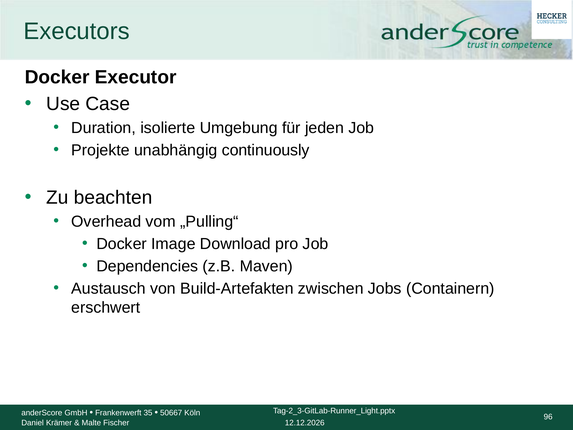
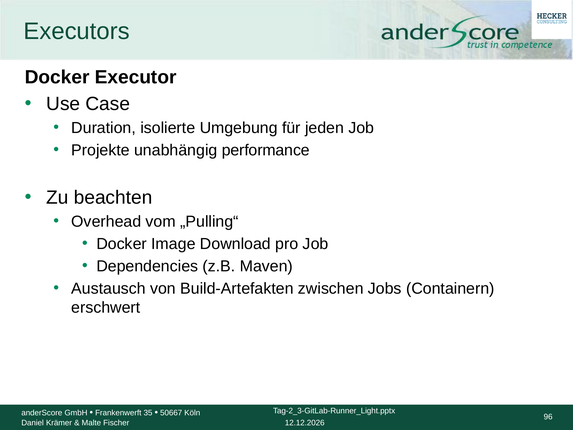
continuously: continuously -> performance (266, 150)
